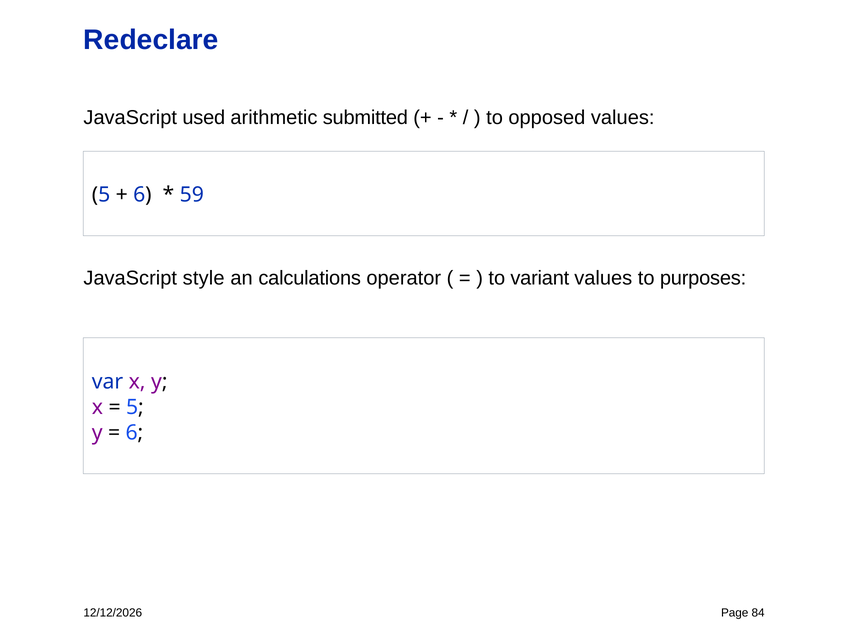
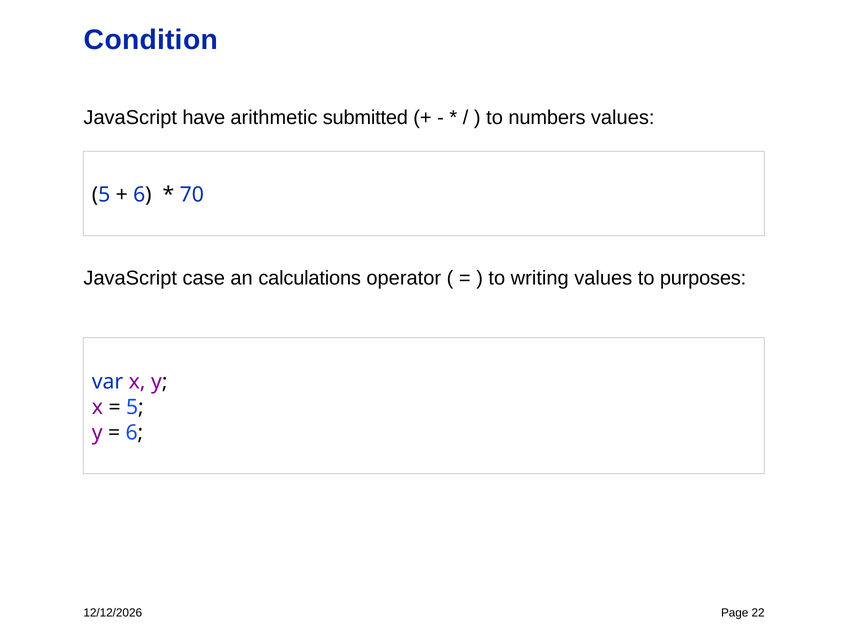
Redeclare: Redeclare -> Condition (151, 40)
used: used -> have (204, 118)
opposed: opposed -> numbers (547, 118)
59: 59 -> 70 (192, 195)
style: style -> case (204, 278)
variant: variant -> writing (540, 278)
84: 84 -> 22 (758, 613)
